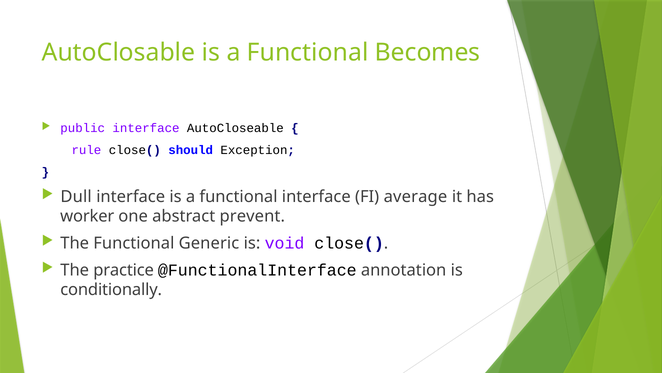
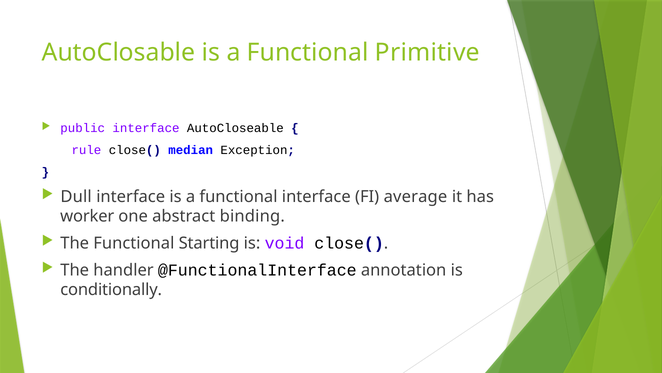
Becomes: Becomes -> Primitive (427, 52)
should: should -> median (191, 150)
prevent: prevent -> binding (252, 216)
Generic: Generic -> Starting (209, 243)
practice: practice -> handler (124, 270)
